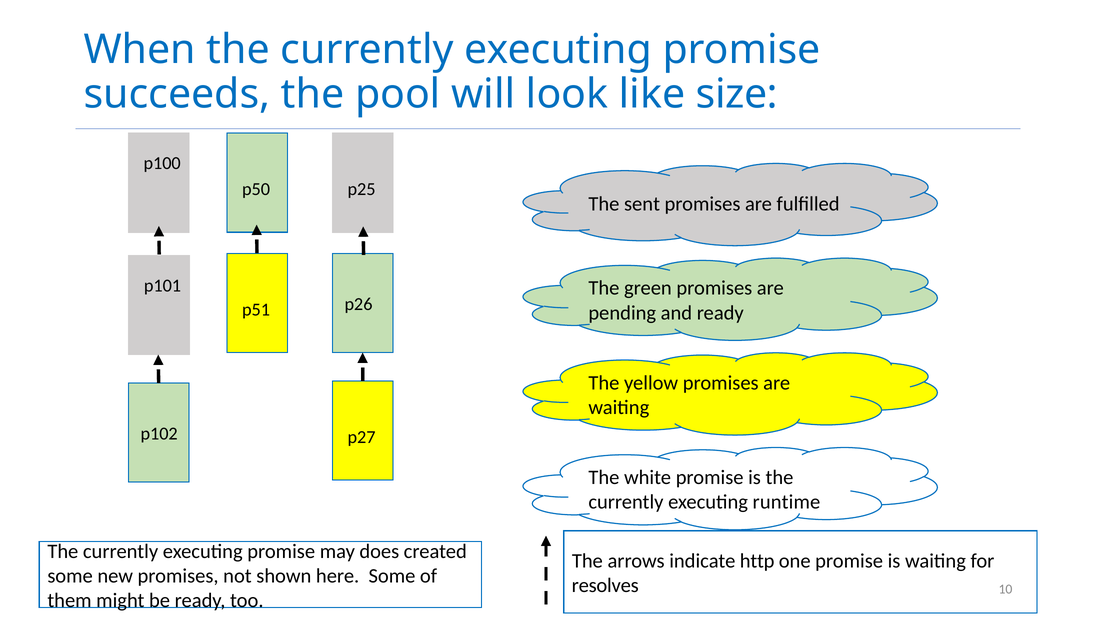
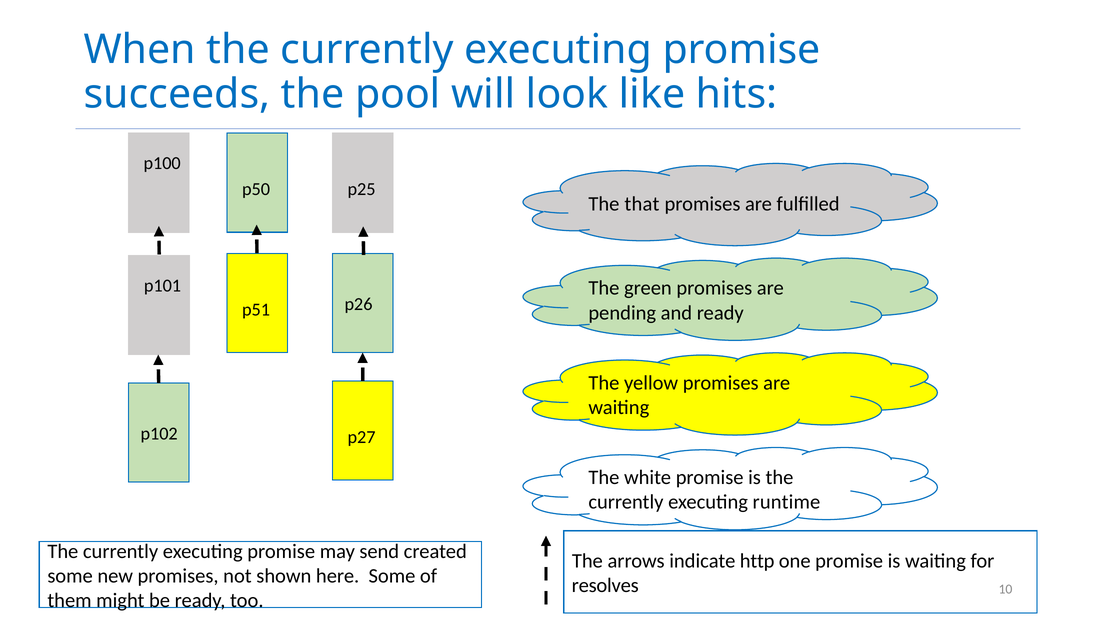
size: size -> hits (737, 94)
sent: sent -> that (642, 204)
does: does -> send (379, 551)
